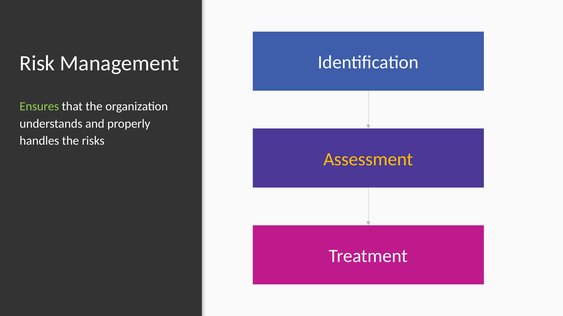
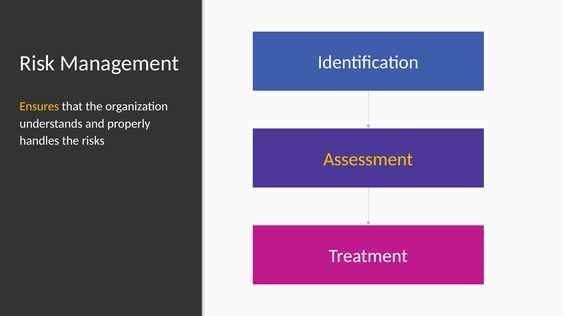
Ensures colour: light green -> yellow (39, 106)
